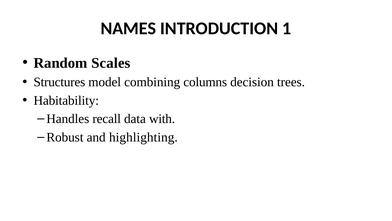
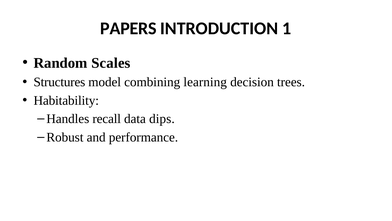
NAMES: NAMES -> PAPERS (128, 28)
columns: columns -> learning (205, 82)
with: with -> dips (162, 119)
highlighting: highlighting -> performance (143, 137)
